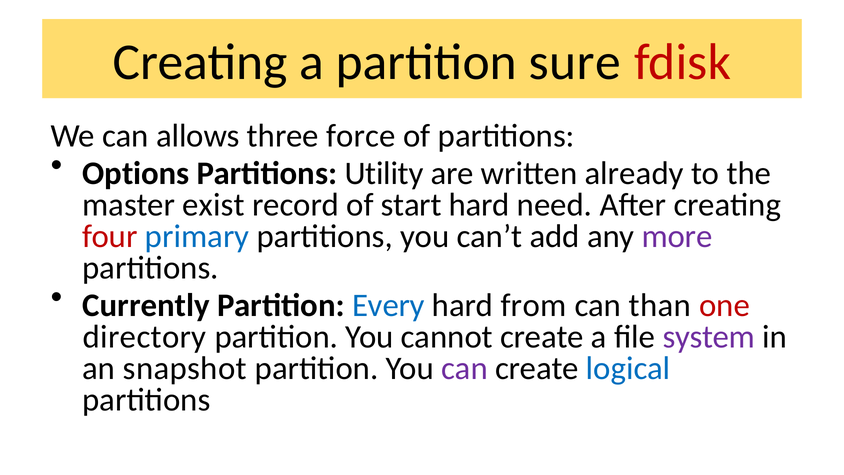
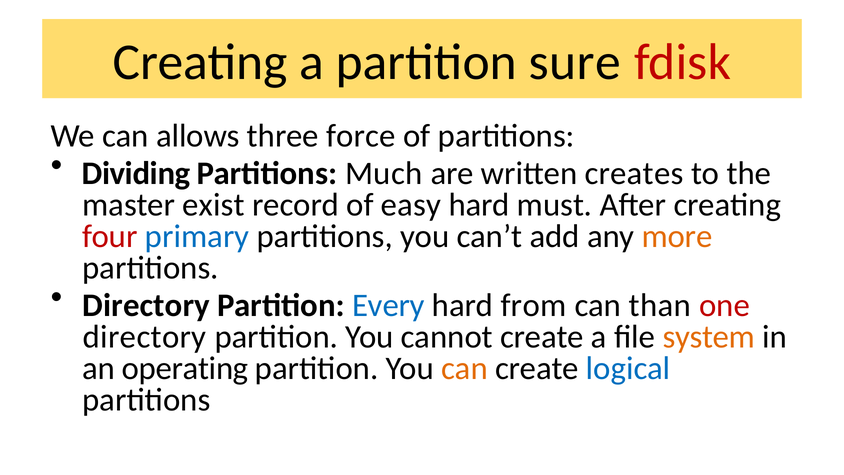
Options: Options -> Dividing (136, 173)
Utility: Utility -> Much (384, 173)
already: already -> creates (634, 173)
start: start -> easy (411, 205)
need: need -> must (555, 205)
more colour: purple -> orange (677, 236)
Currently: Currently -> Directory (146, 305)
system colour: purple -> orange (709, 337)
snapshot: snapshot -> operating (185, 368)
can colour: purple -> orange (464, 368)
